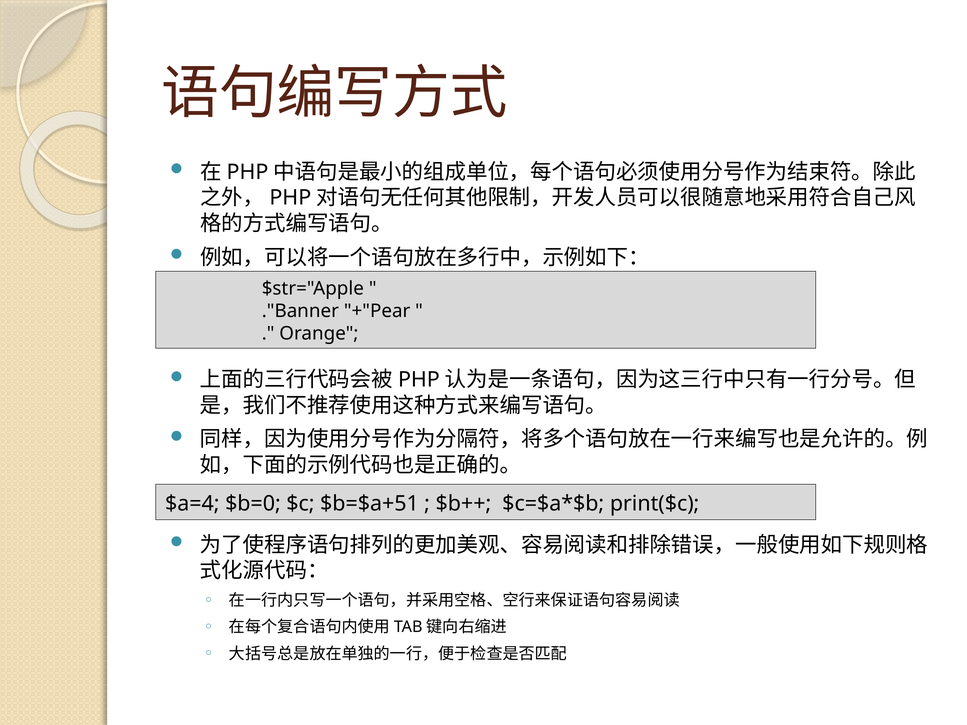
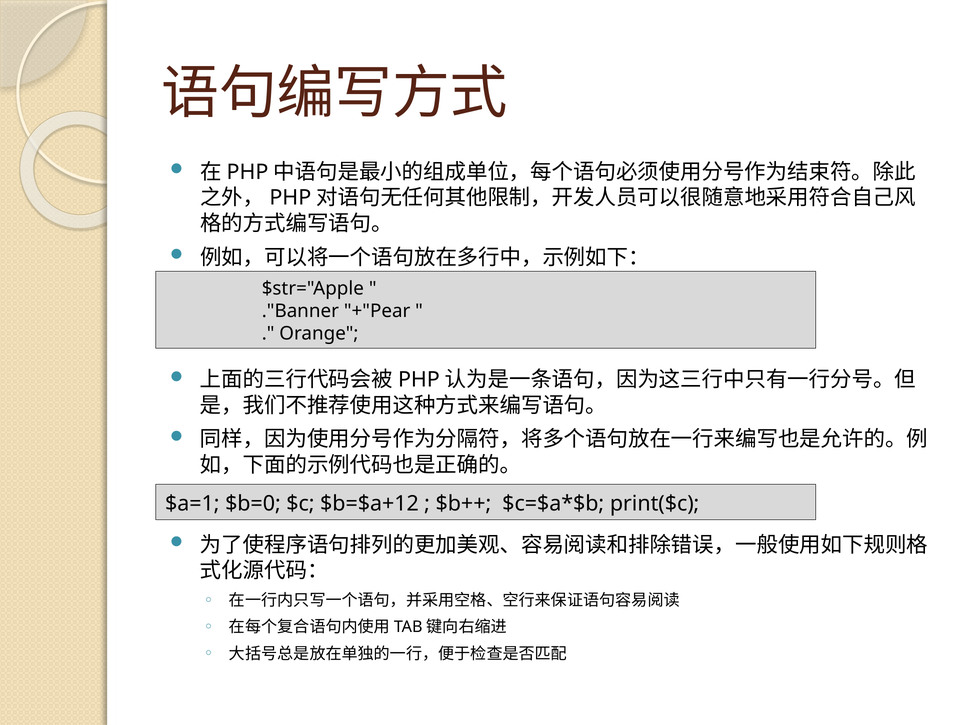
$a=4: $a=4 -> $a=1 (192, 504)
$b=$a+51: $b=$a+51 -> $b=$a+12 (369, 504)
